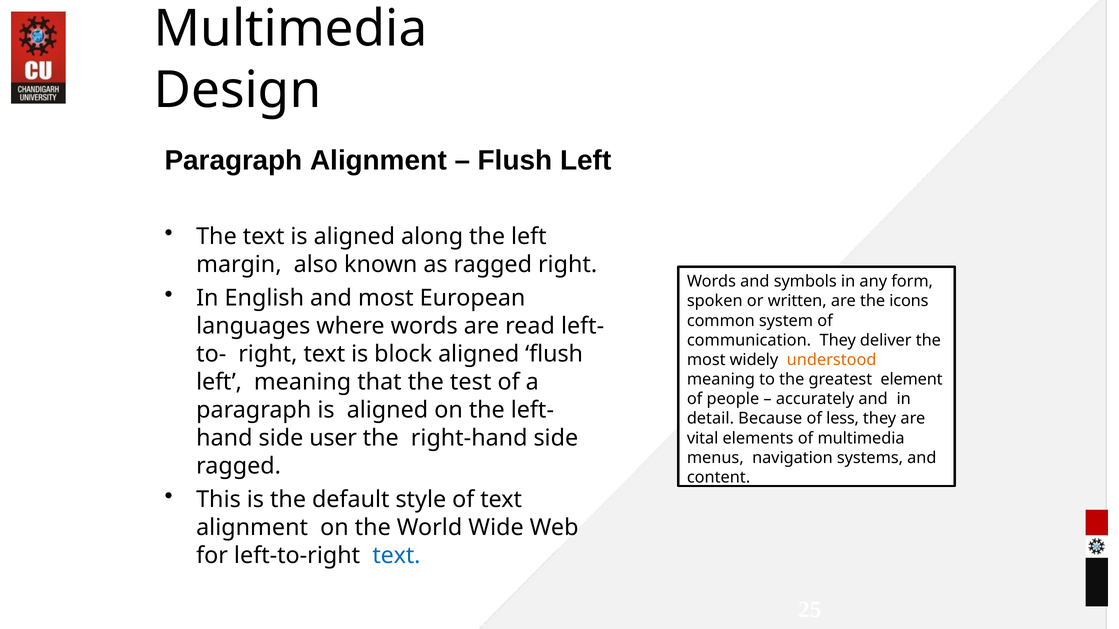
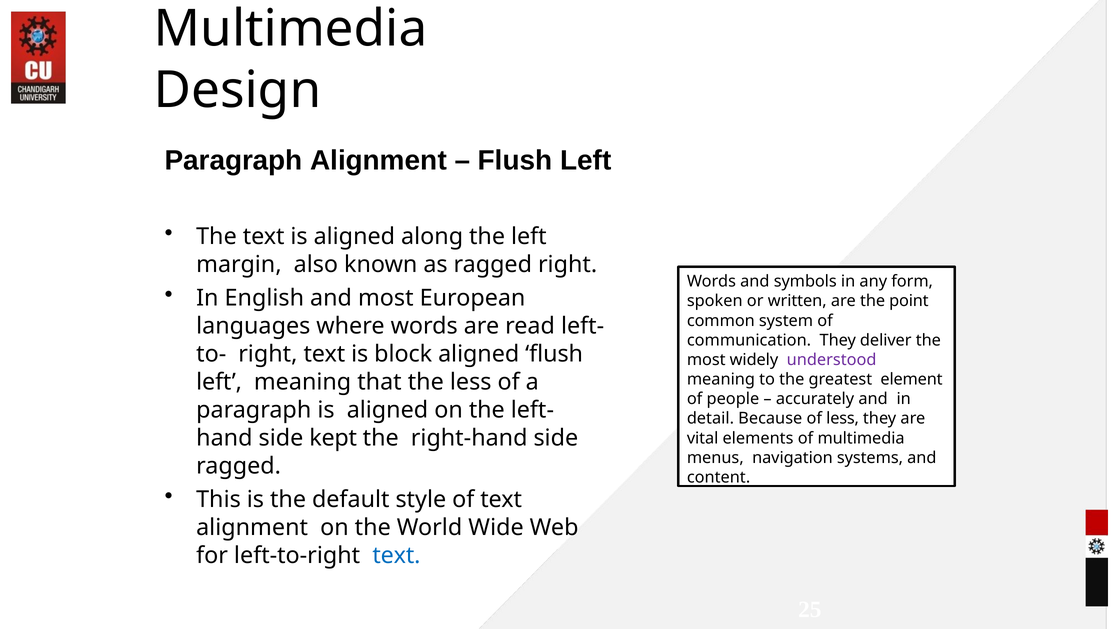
icons: icons -> point (909, 301)
understood colour: orange -> purple (832, 360)
the test: test -> less (471, 382)
user: user -> kept (333, 438)
